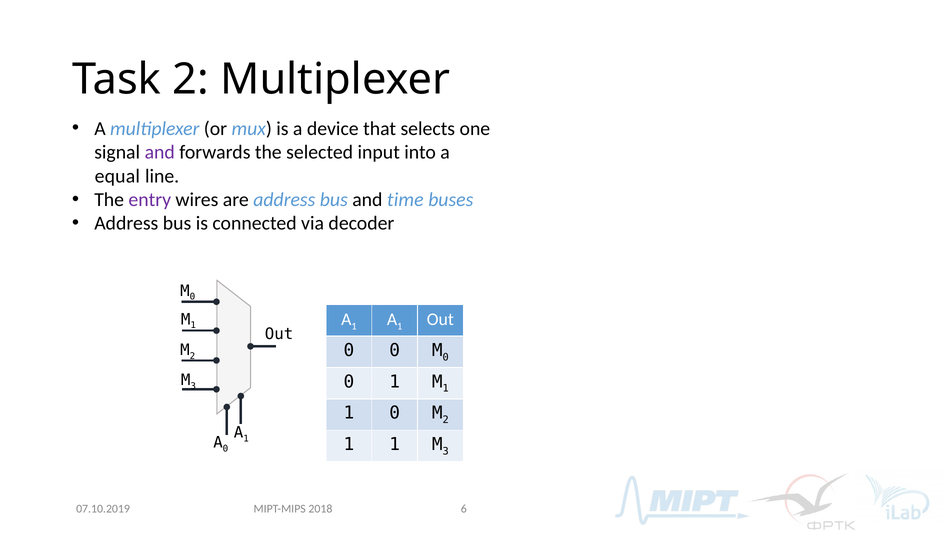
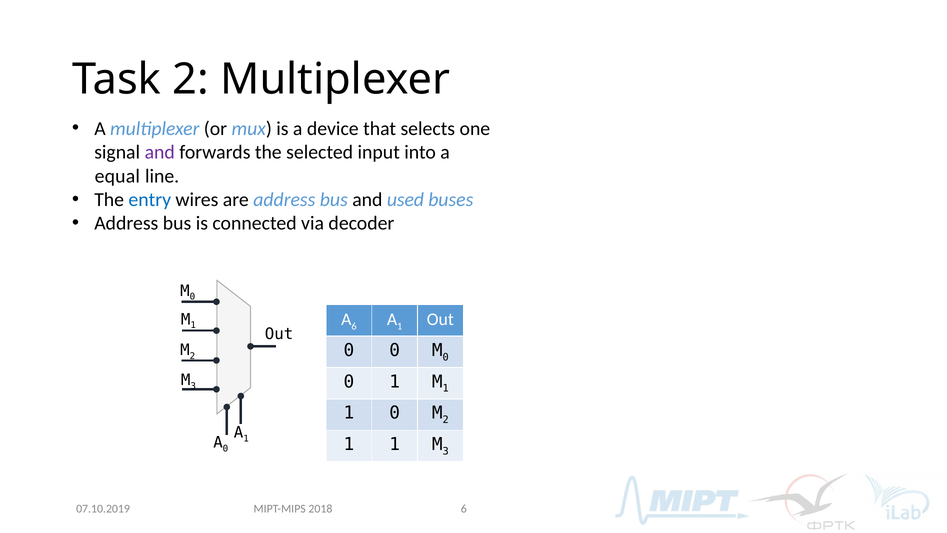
entry colour: purple -> blue (150, 200)
time: time -> used (405, 200)
1: 1 -> 6 (354, 326)
